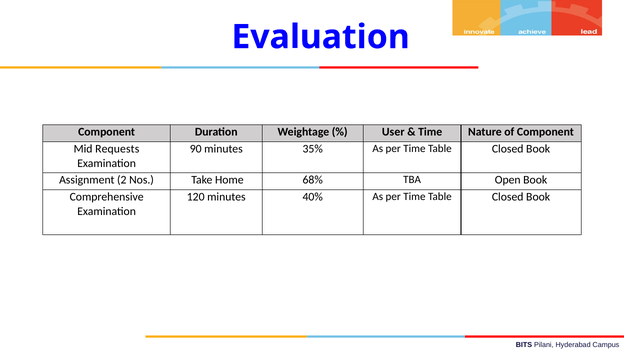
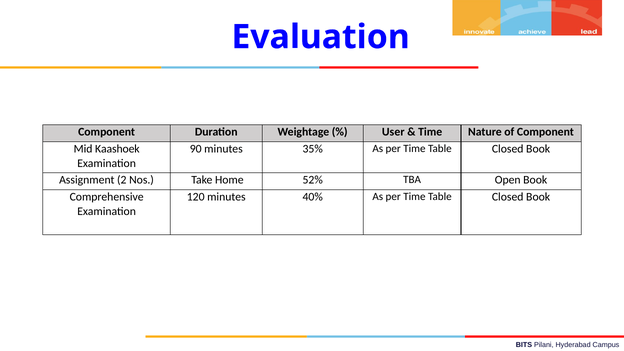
Requests: Requests -> Kaashoek (117, 149)
68%: 68% -> 52% (313, 180)
